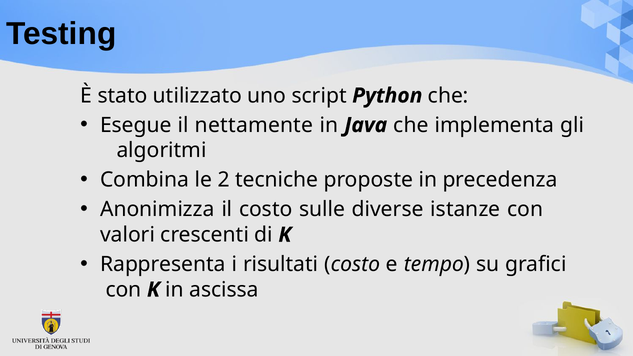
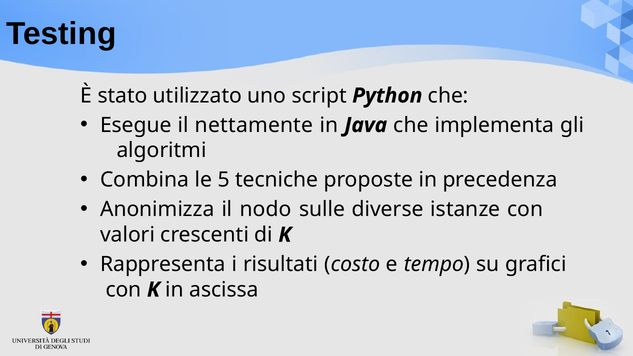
2: 2 -> 5 (224, 180)
il costo: costo -> nodo (266, 210)
